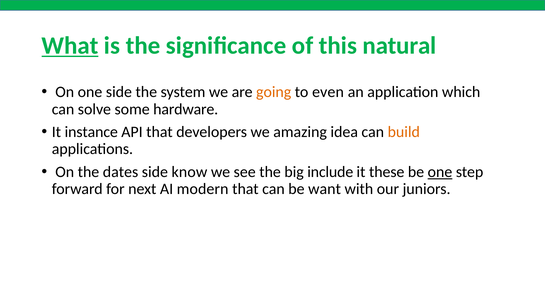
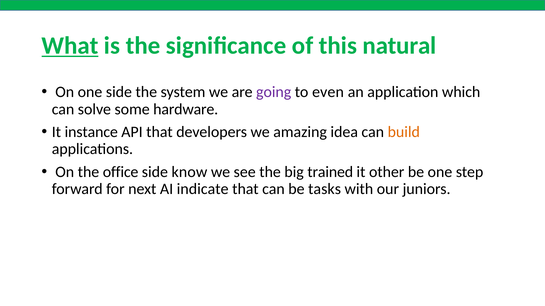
going colour: orange -> purple (274, 92)
dates: dates -> office (121, 172)
include: include -> trained (330, 172)
these: these -> other (387, 172)
one underline: present -> none (440, 172)
modern: modern -> indicate (203, 189)
want: want -> tasks (325, 189)
